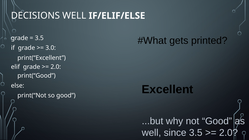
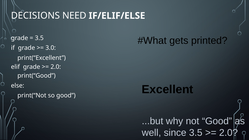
DECISIONS WELL: WELL -> NEED (74, 16)
